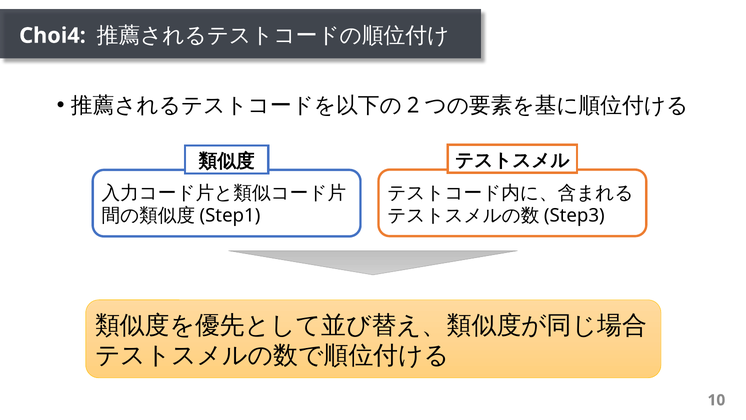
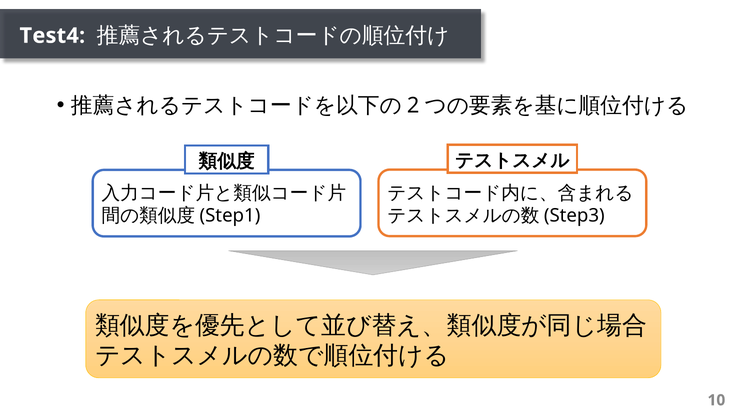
Choi4: Choi4 -> Test4 (52, 36)
